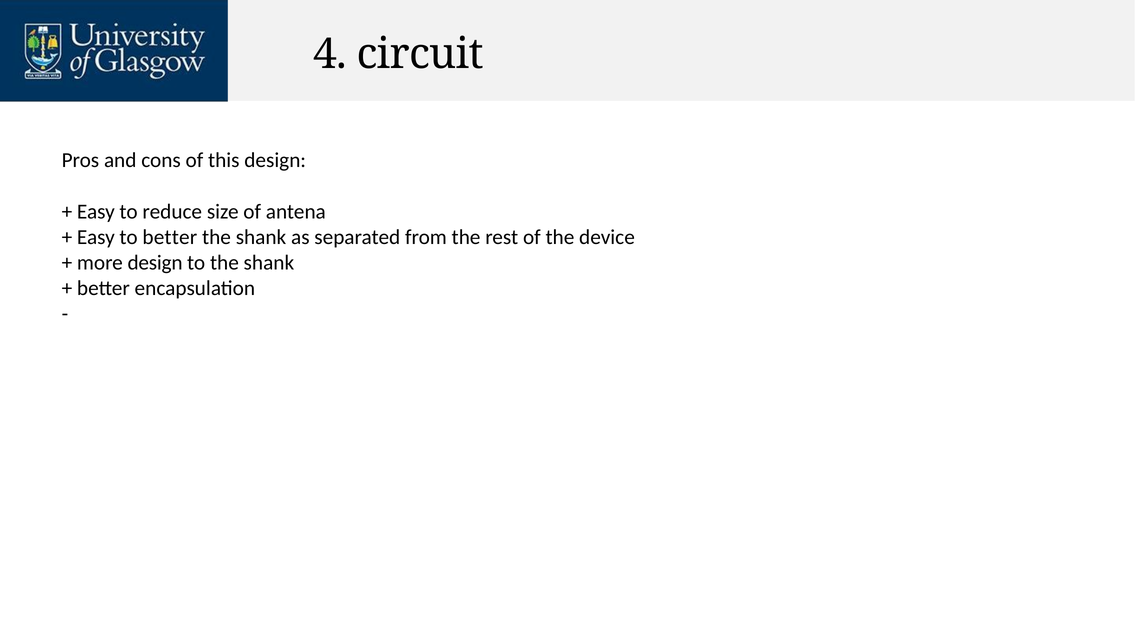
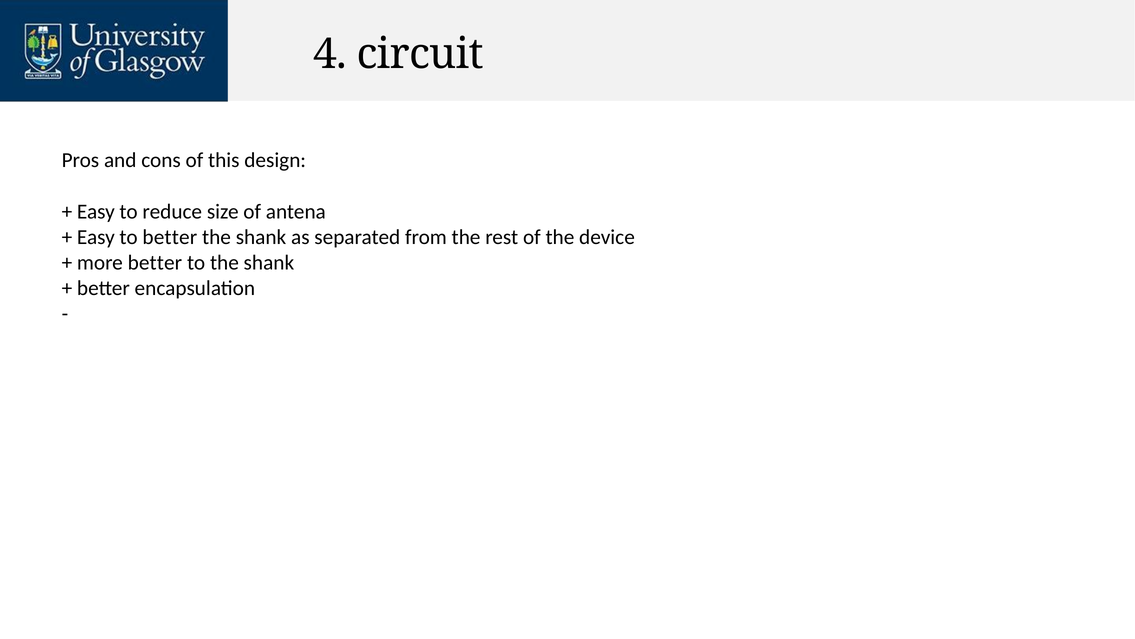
more design: design -> better (155, 262)
